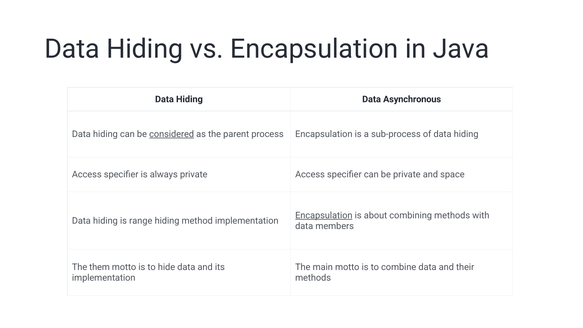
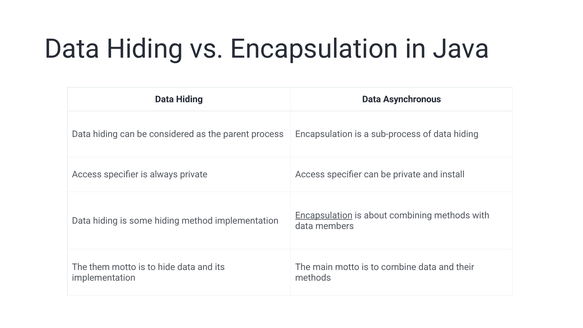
considered underline: present -> none (172, 134)
space: space -> install (452, 175)
range: range -> some (141, 221)
